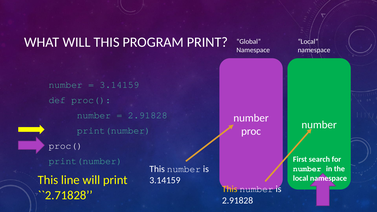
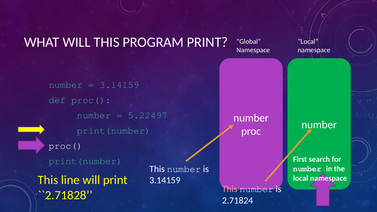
2.91828: 2.91828 -> 5.22497 (148, 115)
This colour: yellow -> pink (230, 189)
2.91828: 2.91828 -> 2.71824 (238, 200)
